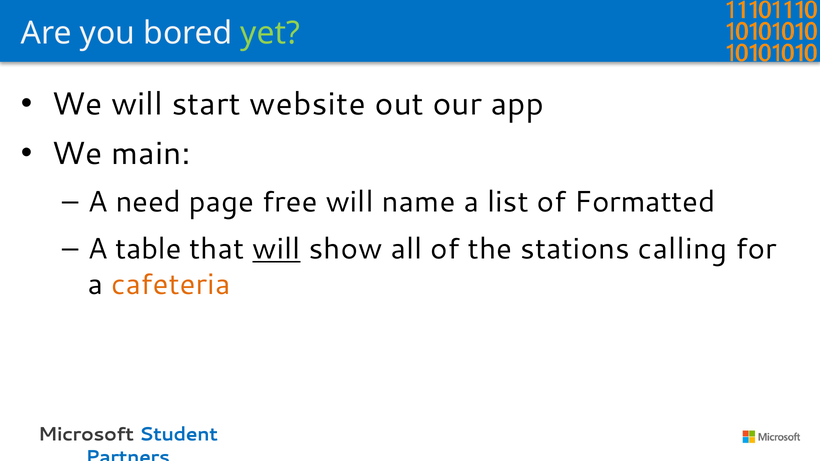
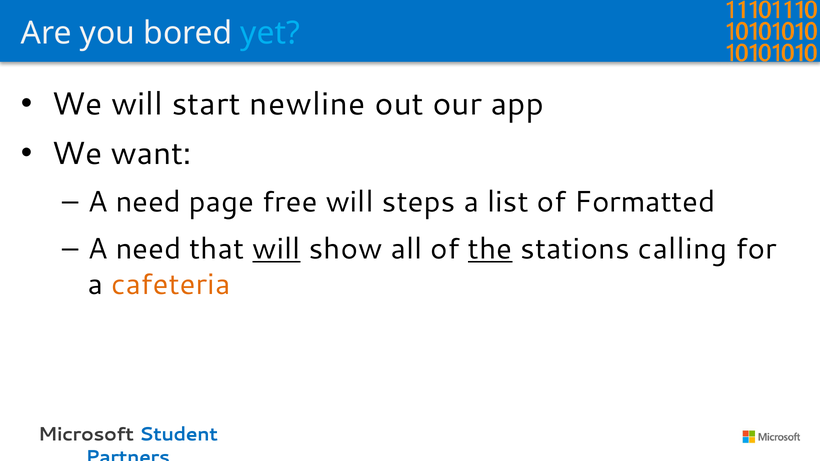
yet colour: light green -> light blue (270, 33)
website: website -> newline (307, 104)
main: main -> want (151, 154)
name: name -> steps (419, 202)
table: table -> need (148, 249)
the underline: none -> present (490, 249)
